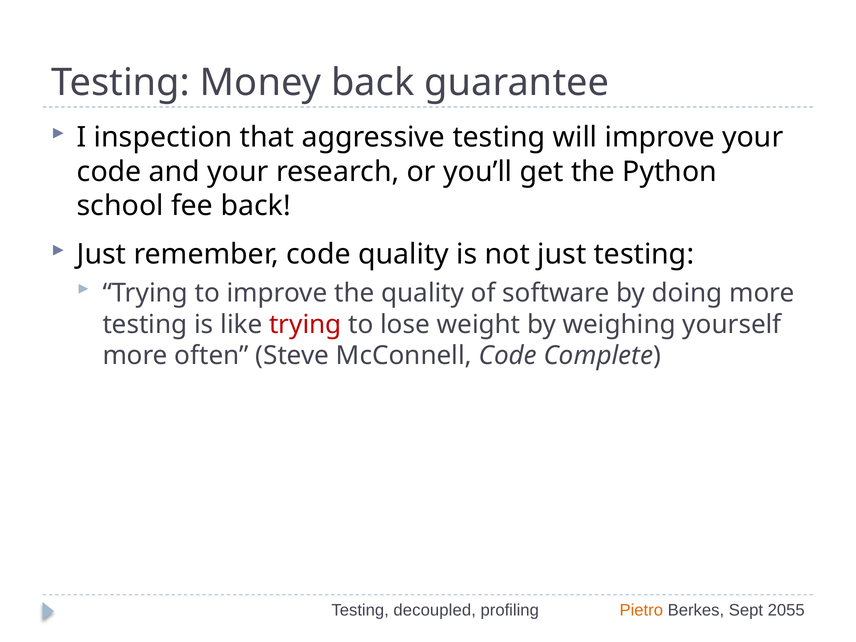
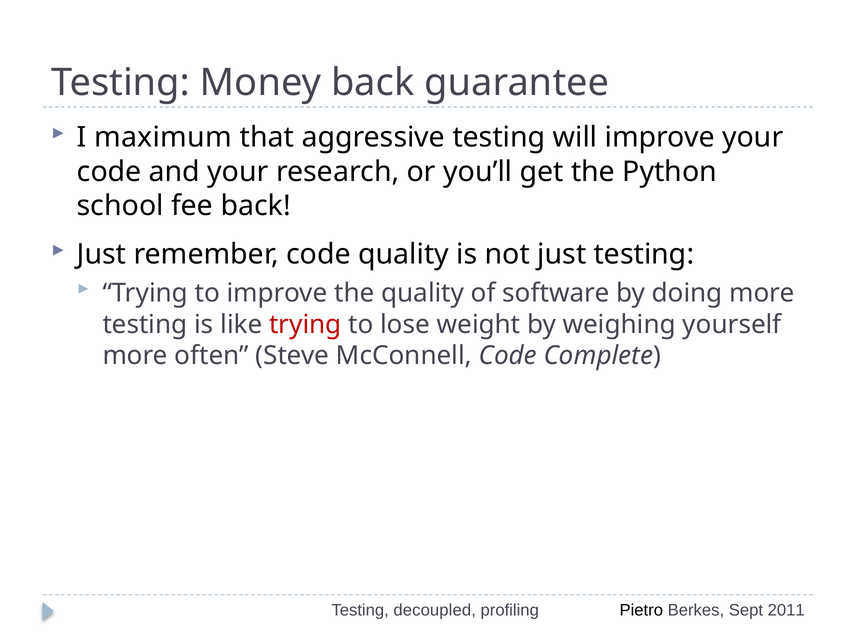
inspection: inspection -> maximum (163, 137)
Pietro colour: orange -> black (641, 610)
2055: 2055 -> 2011 (786, 610)
